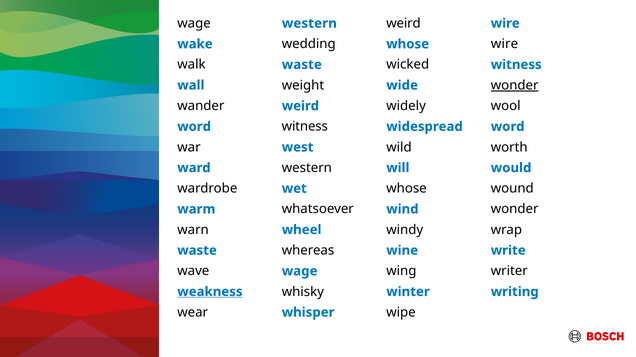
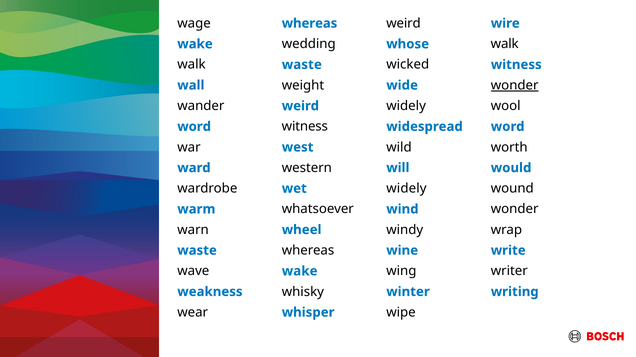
western: western -> whereas (310, 23)
wire: wire -> walk (505, 44)
whose: whose -> widely (406, 189)
wage: wage -> wake (300, 272)
weakness underline: present -> none (210, 292)
